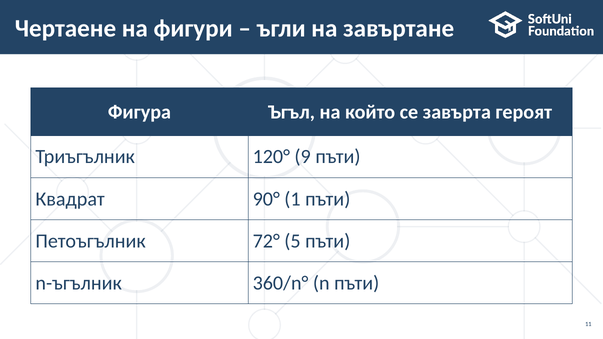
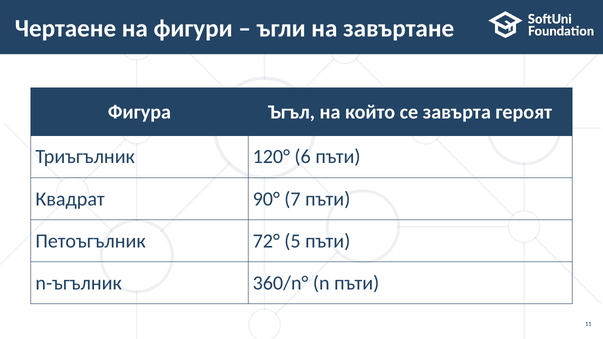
9: 9 -> 6 (303, 157)
1: 1 -> 7 (292, 199)
